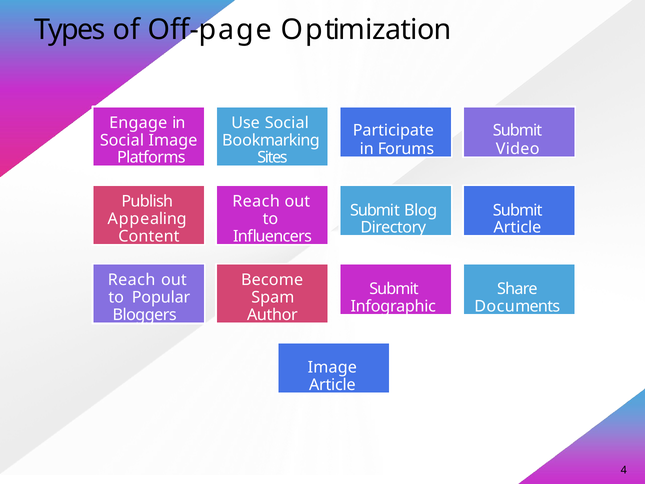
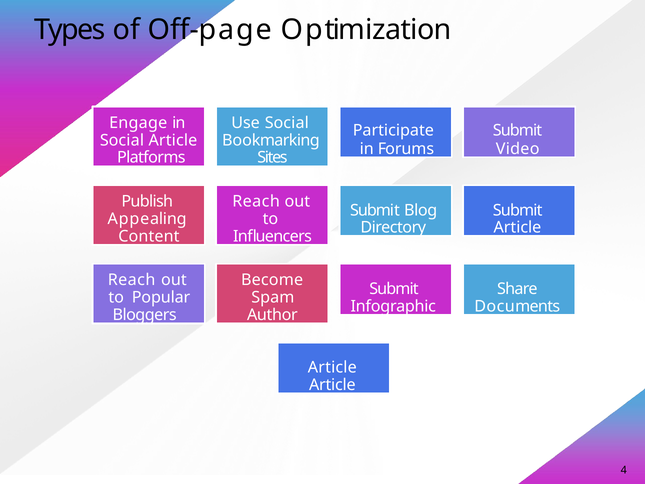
Social Image: Image -> Article (173, 140)
Image: Image -> Article (332, 367)
